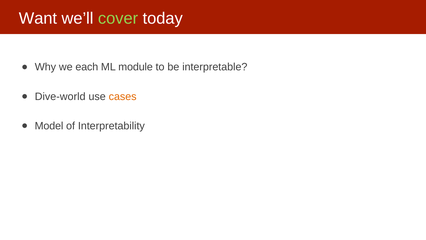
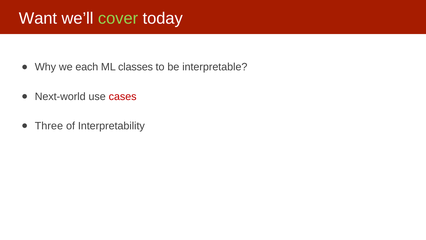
module: module -> classes (136, 67)
Dive-world: Dive-world -> Next-world (60, 96)
cases colour: orange -> red (123, 96)
Model: Model -> Three (49, 126)
